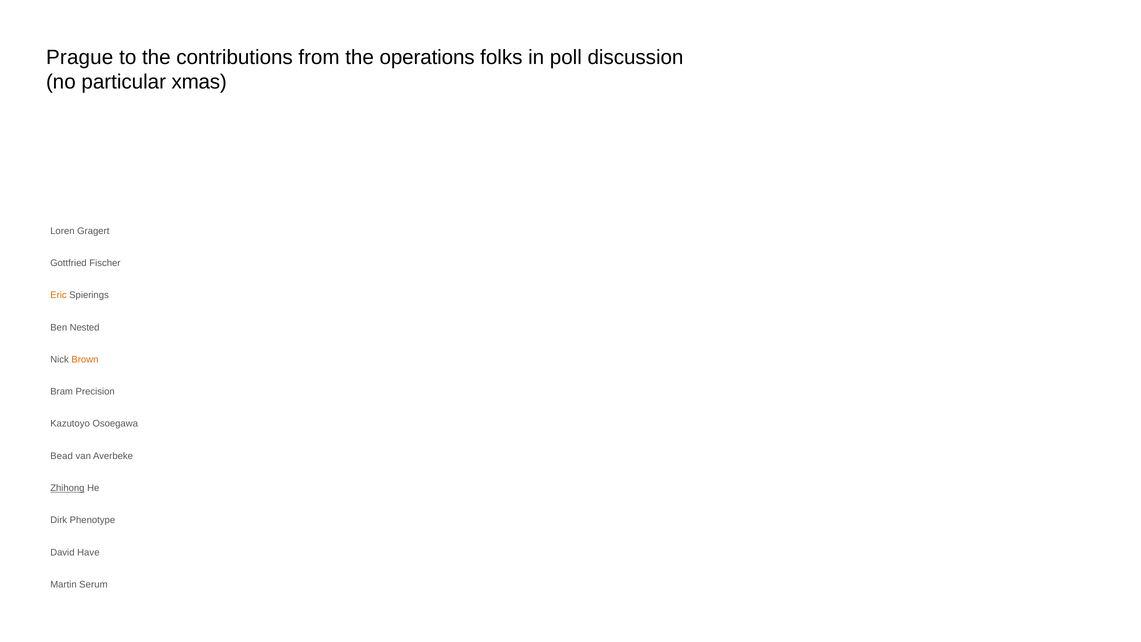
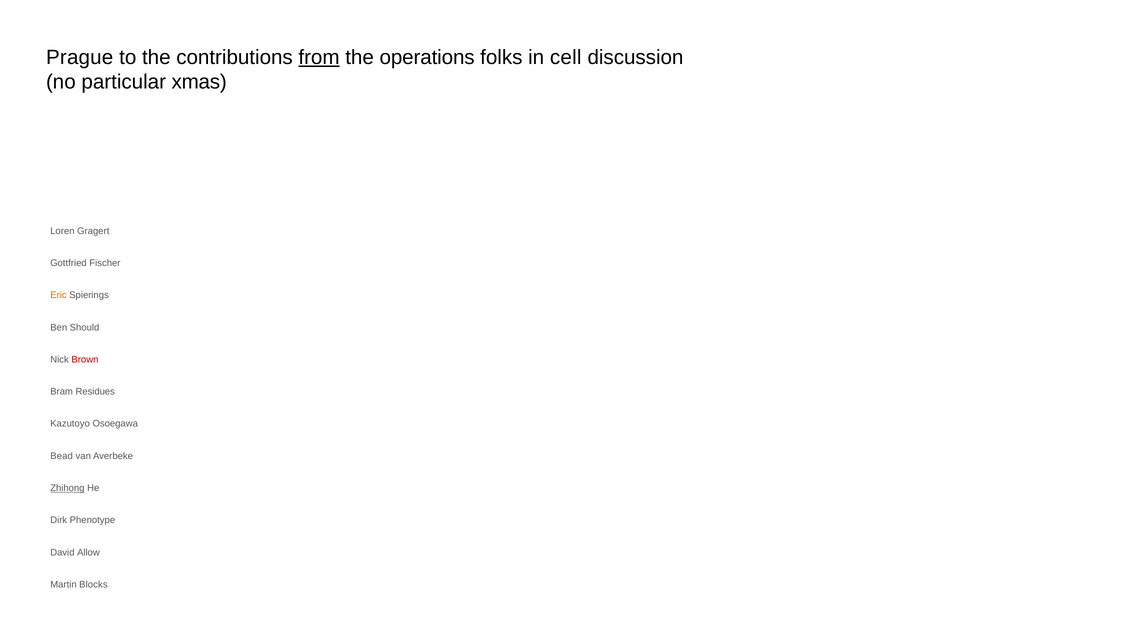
from underline: none -> present (319, 57)
poll: poll -> cell (566, 57)
Nested: Nested -> Should (85, 327)
Brown colour: orange -> red (85, 360)
Precision: Precision -> Residues (95, 392)
Have: Have -> Allow (88, 552)
Serum: Serum -> Blocks (93, 584)
